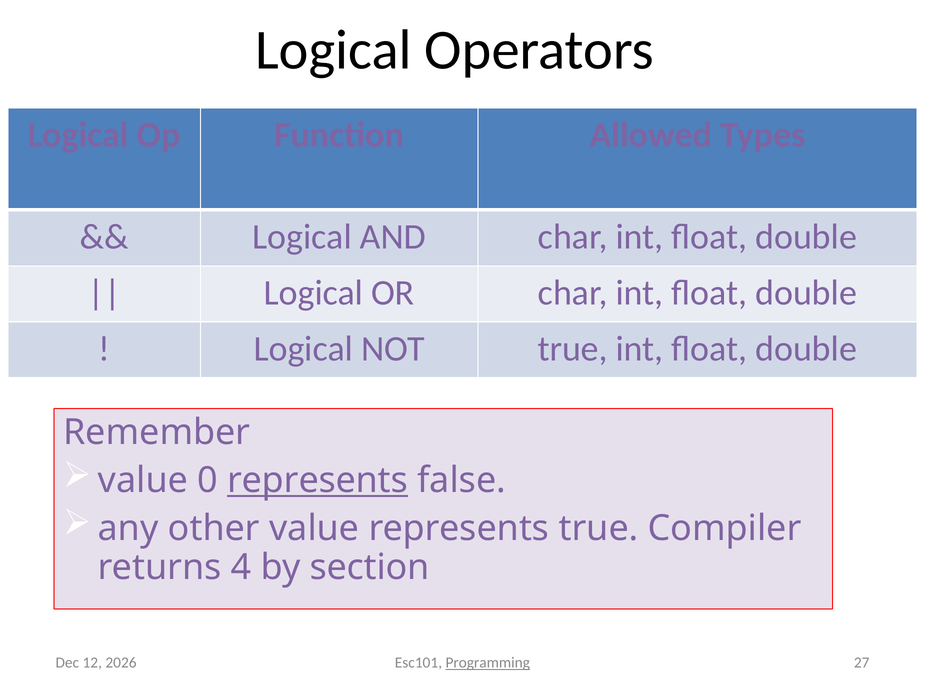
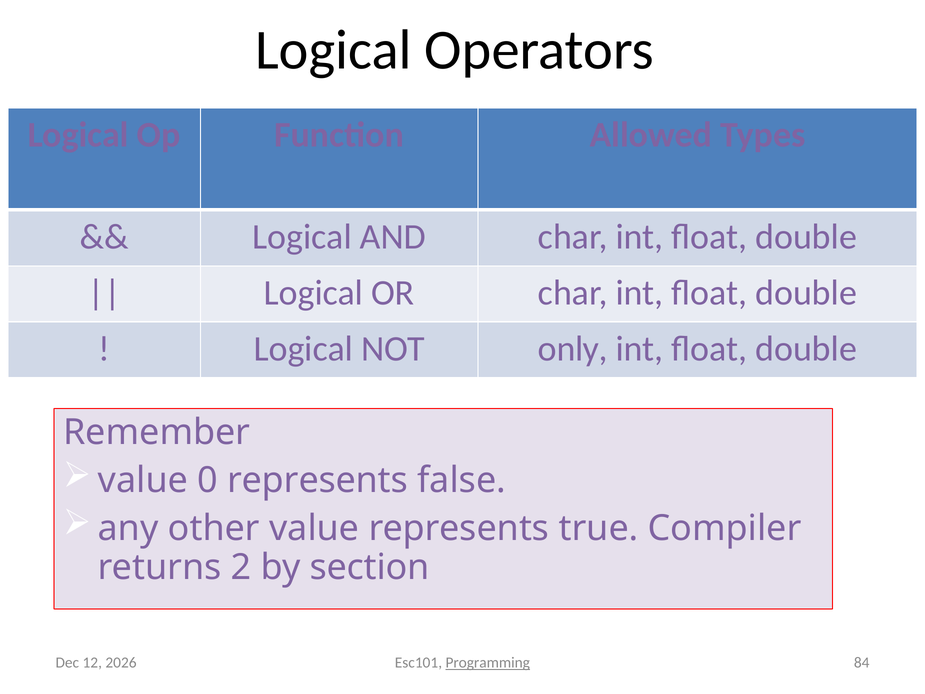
NOT true: true -> only (573, 349)
represents underline: present -> none (318, 480)
4: 4 -> 2 (241, 567)
27: 27 -> 84 (862, 662)
